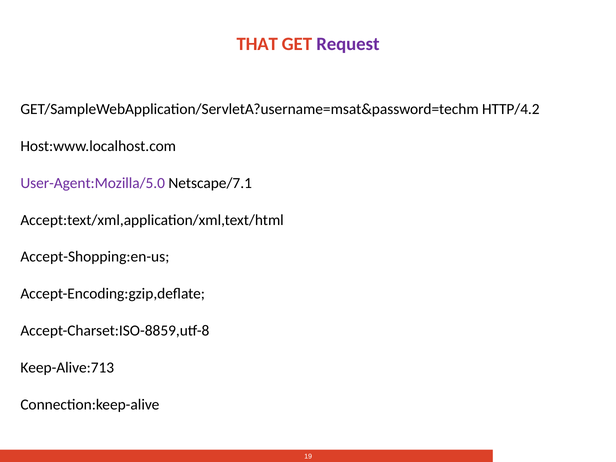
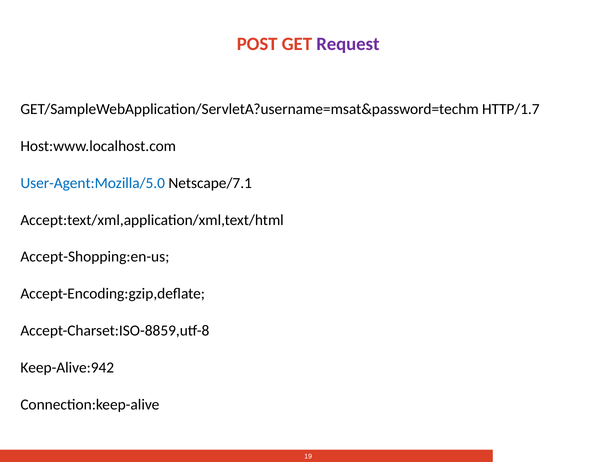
THAT: THAT -> POST (257, 44)
HTTP/4.2: HTTP/4.2 -> HTTP/1.7 (511, 109)
User-Agent:Mozilla/5.0 colour: purple -> blue (93, 183)
Keep-Alive:713: Keep-Alive:713 -> Keep-Alive:942 (67, 368)
